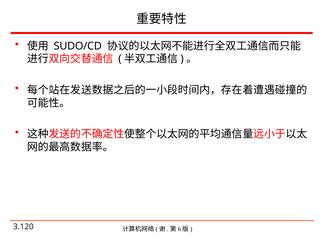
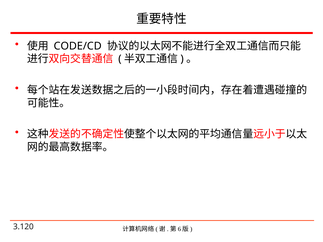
SUDO/CD: SUDO/CD -> CODE/CD (78, 46)
